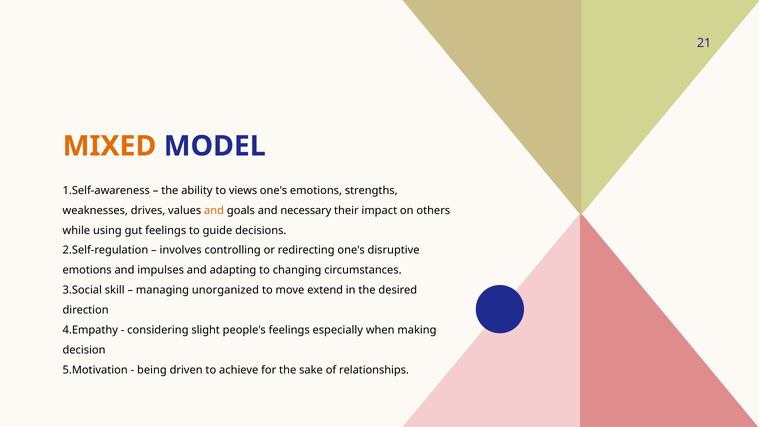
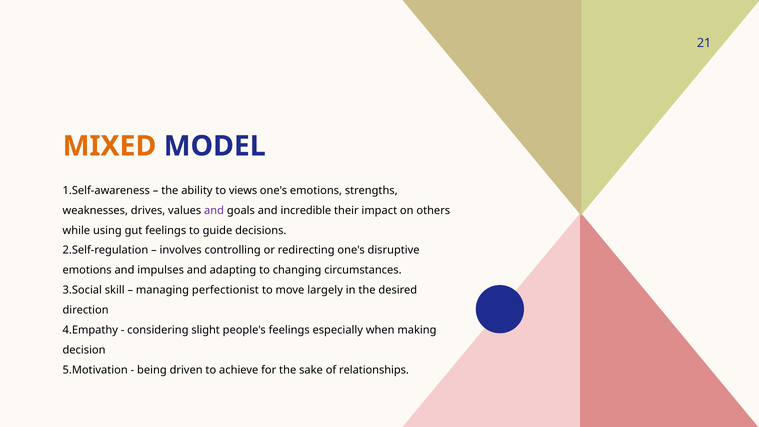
and colour: orange -> purple (214, 210)
necessary: necessary -> incredible (306, 210)
unorganized: unorganized -> perfectionist (225, 290)
extend: extend -> largely (325, 290)
